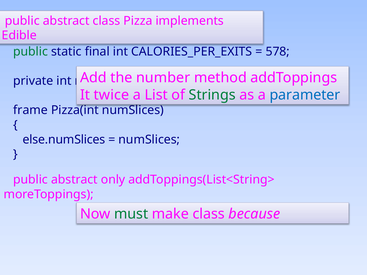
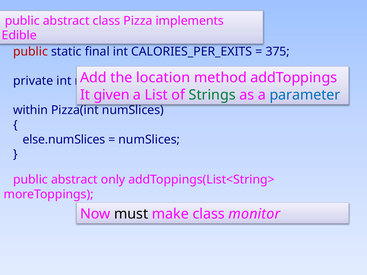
public colour: green -> red (31, 52)
578: 578 -> 375 (278, 52)
number: number -> location (163, 78)
twice: twice -> given (112, 95)
frame: frame -> within (31, 110)
must colour: green -> black (131, 214)
because: because -> monitor (254, 214)
